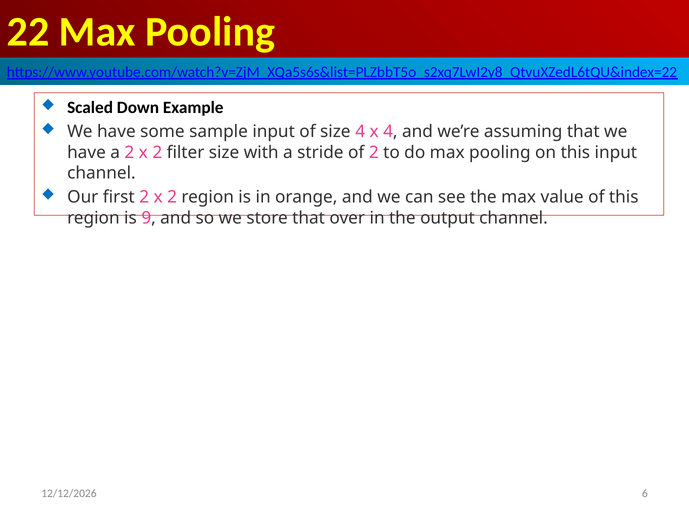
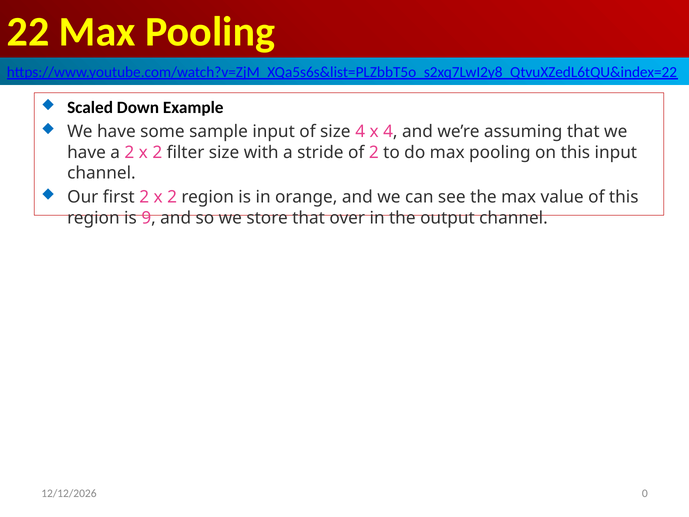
6: 6 -> 0 (645, 493)
